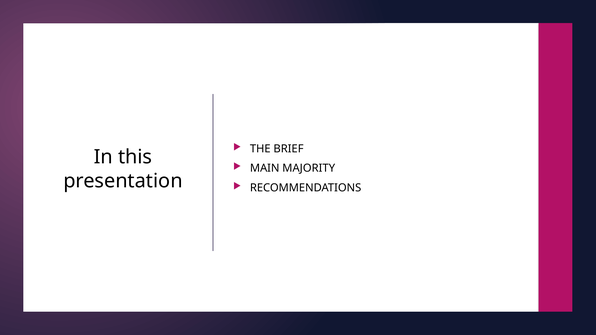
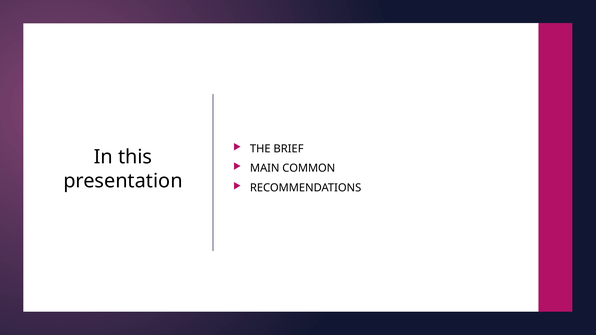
MAJORITY: MAJORITY -> COMMON (309, 168)
